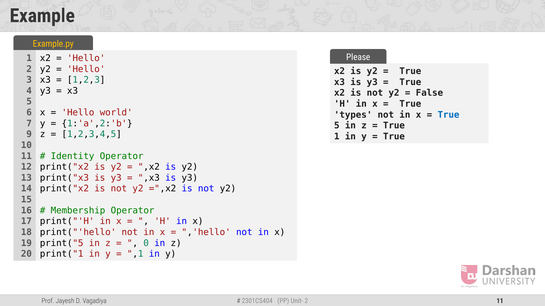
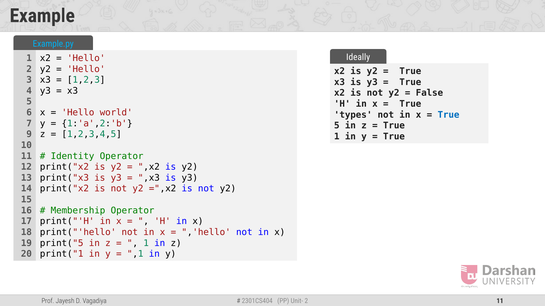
Example.py colour: yellow -> light blue (53, 44)
Please: Please -> Ideally (358, 57)
0: 0 -> 1 (146, 243)
